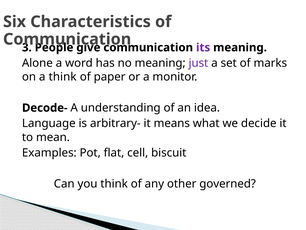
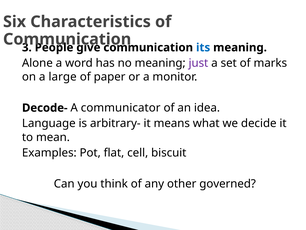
its colour: purple -> blue (203, 47)
a think: think -> large (63, 77)
understanding: understanding -> communicator (121, 108)
